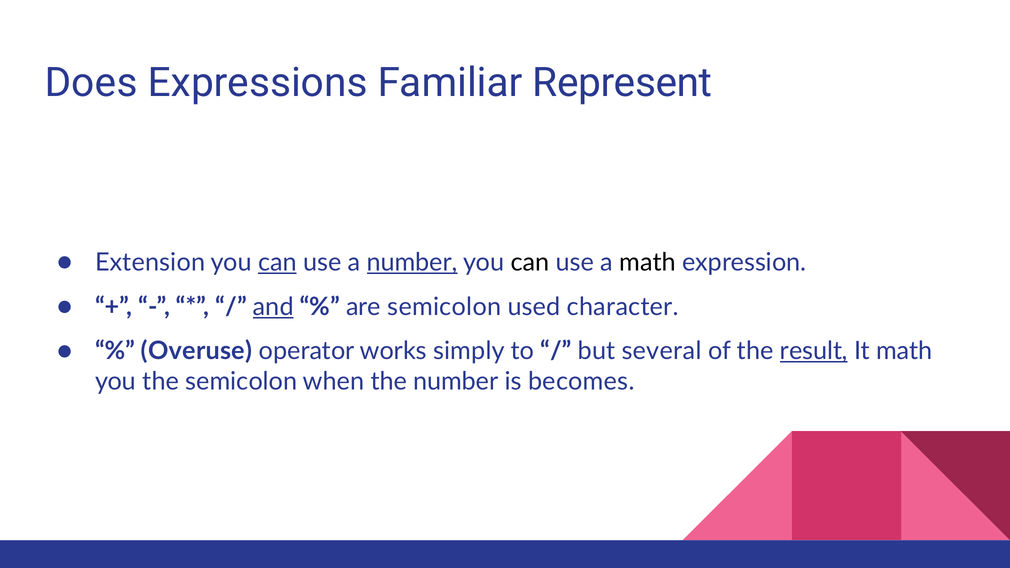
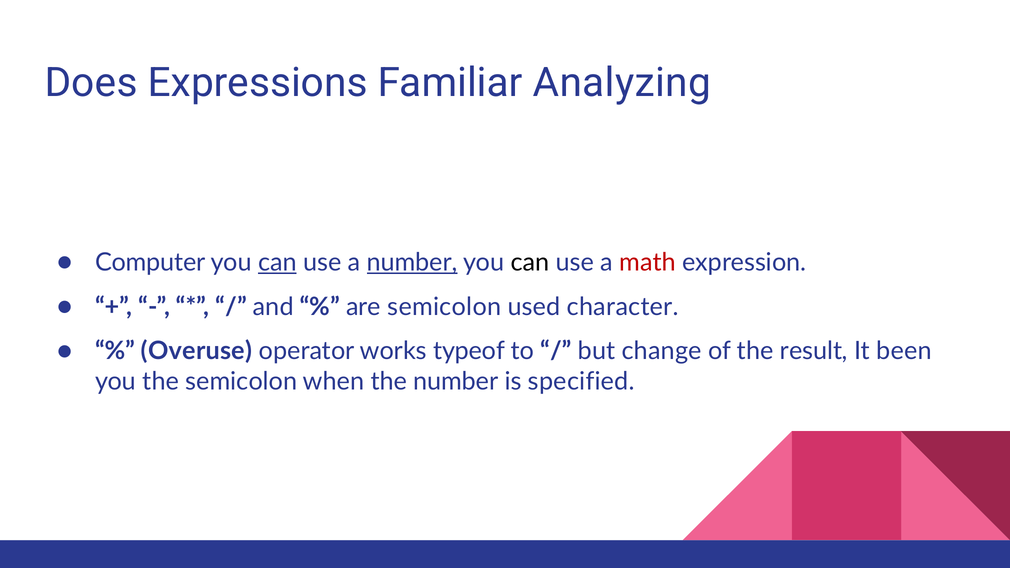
Represent: Represent -> Analyzing (622, 83)
Extension: Extension -> Computer (150, 262)
math colour: black -> red (648, 262)
and underline: present -> none (273, 307)
simply: simply -> typeof (469, 351)
several: several -> change (662, 351)
result underline: present -> none (814, 351)
It math: math -> been (904, 351)
becomes: becomes -> specified (581, 381)
